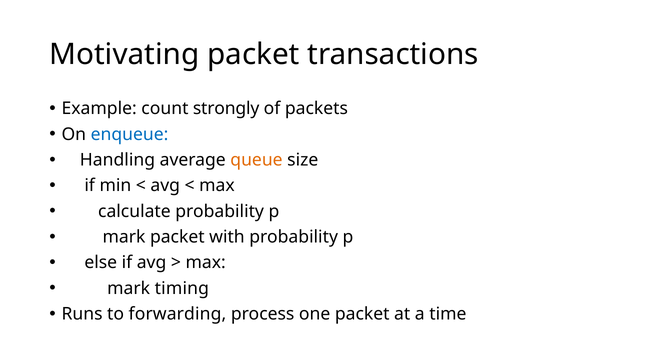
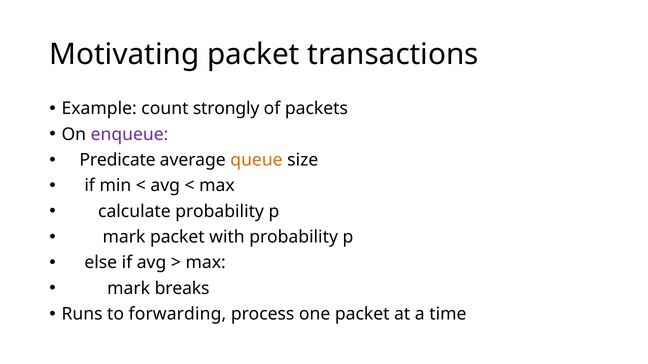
enqueue colour: blue -> purple (130, 135)
Handling: Handling -> Predicate (118, 160)
timing: timing -> breaks (182, 289)
